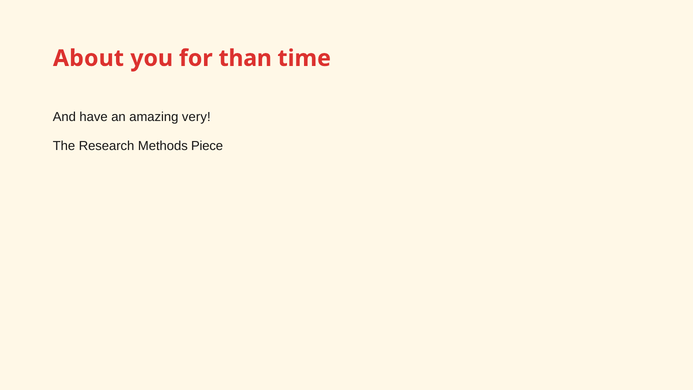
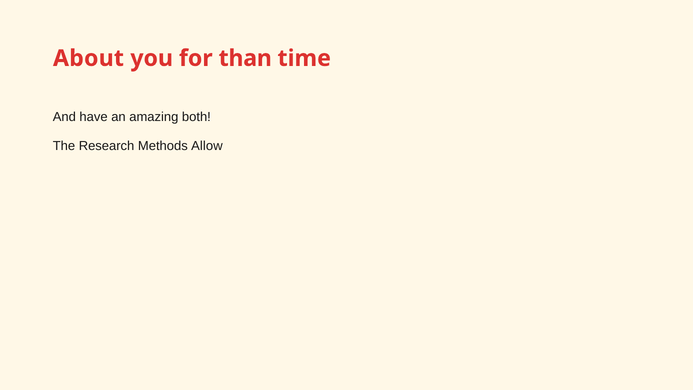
very: very -> both (196, 117)
Piece: Piece -> Allow (207, 146)
